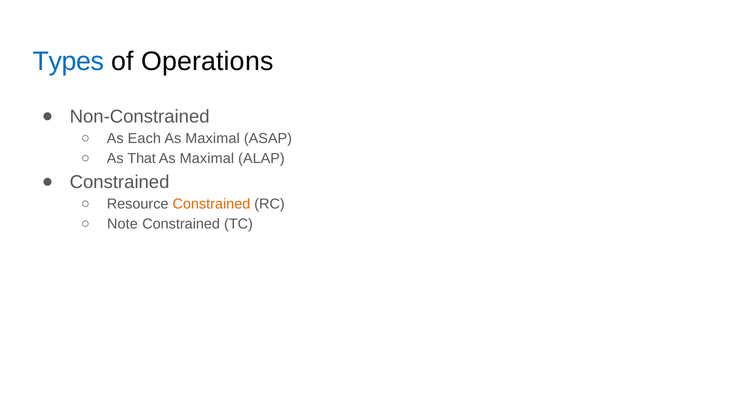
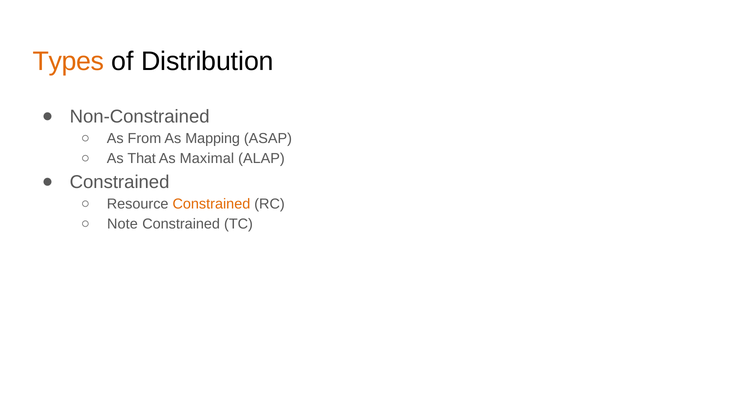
Types colour: blue -> orange (68, 61)
Operations: Operations -> Distribution (207, 61)
Each: Each -> From (144, 139)
Maximal: Maximal -> Mapping (213, 139)
